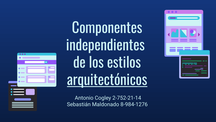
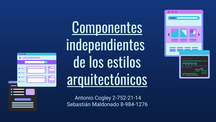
Componentes underline: none -> present (107, 28)
